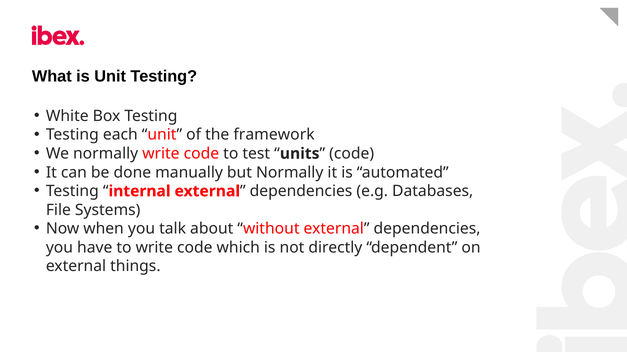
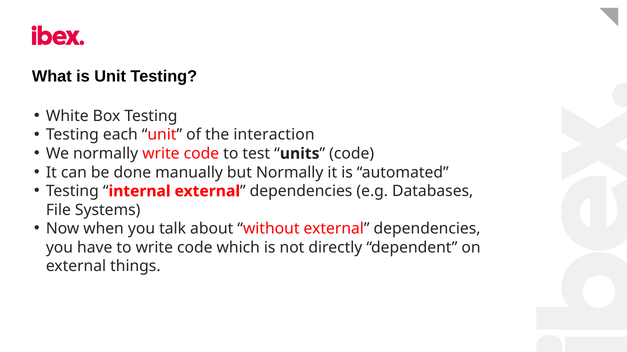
framework: framework -> interaction (274, 135)
